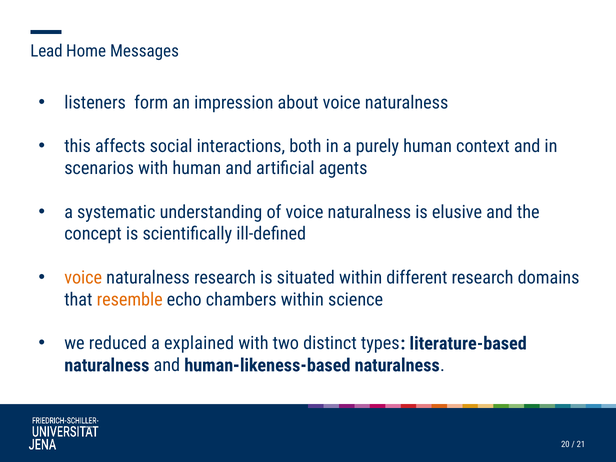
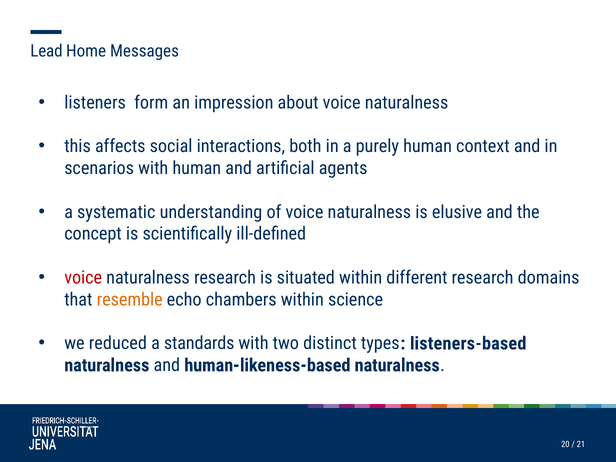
voice colour: orange -> red (83, 278)
explained: explained -> standards (199, 343)
literature-based: literature-based -> listeners-based (468, 343)
